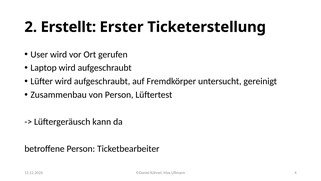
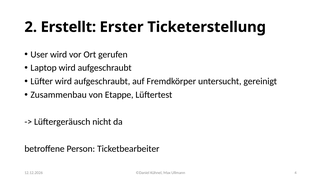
von Person: Person -> Etappe (119, 95)
kann: kann -> nicht (102, 122)
